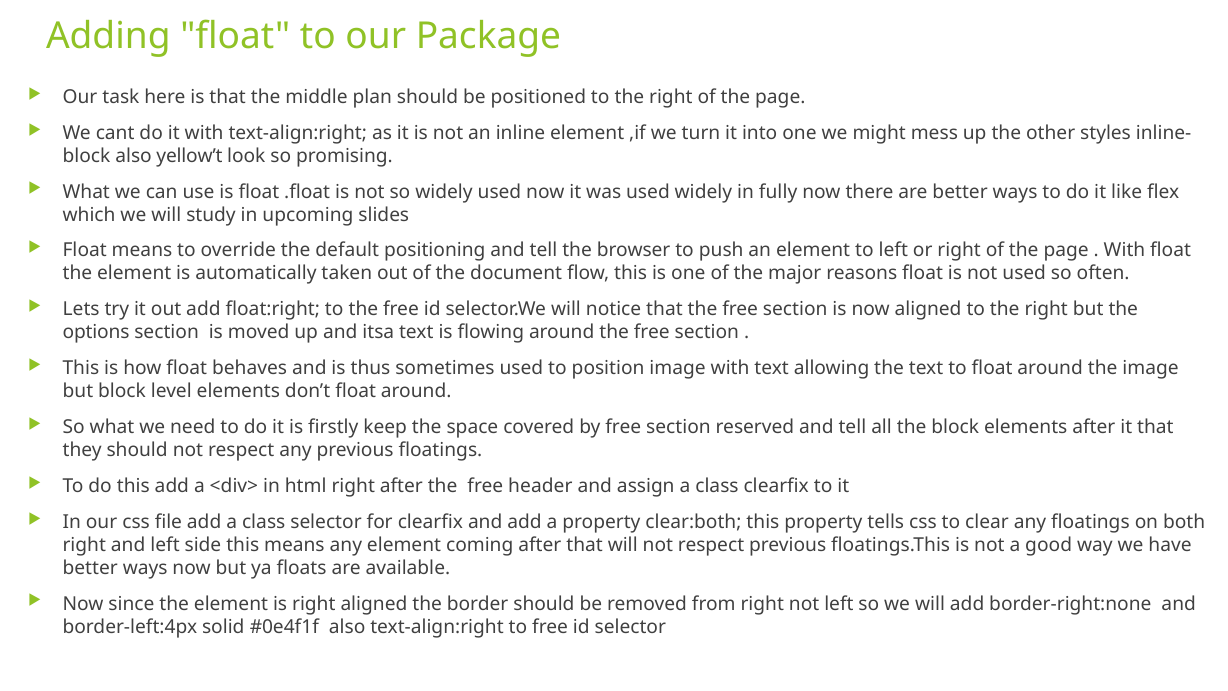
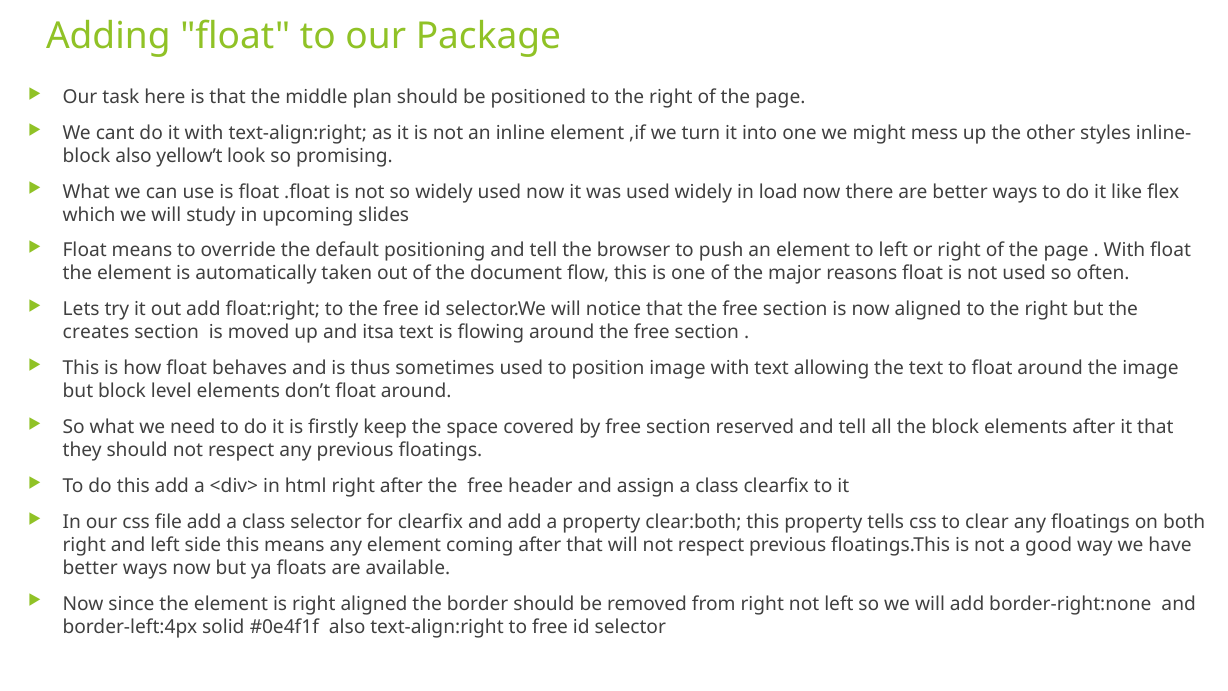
fully: fully -> load (778, 192)
options: options -> creates (96, 332)
